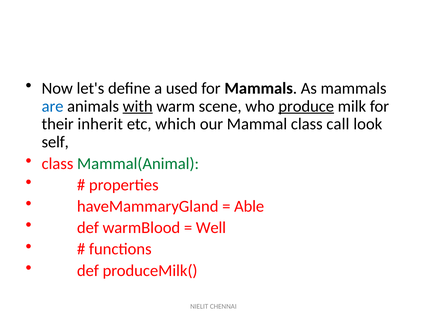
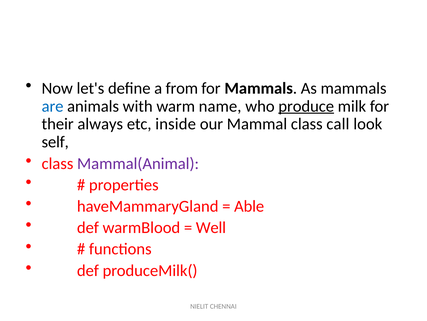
used: used -> from (182, 88)
with underline: present -> none (138, 106)
scene: scene -> name (220, 106)
inherit: inherit -> always (100, 124)
which: which -> inside (176, 124)
Mammal(Animal colour: green -> purple (138, 163)
